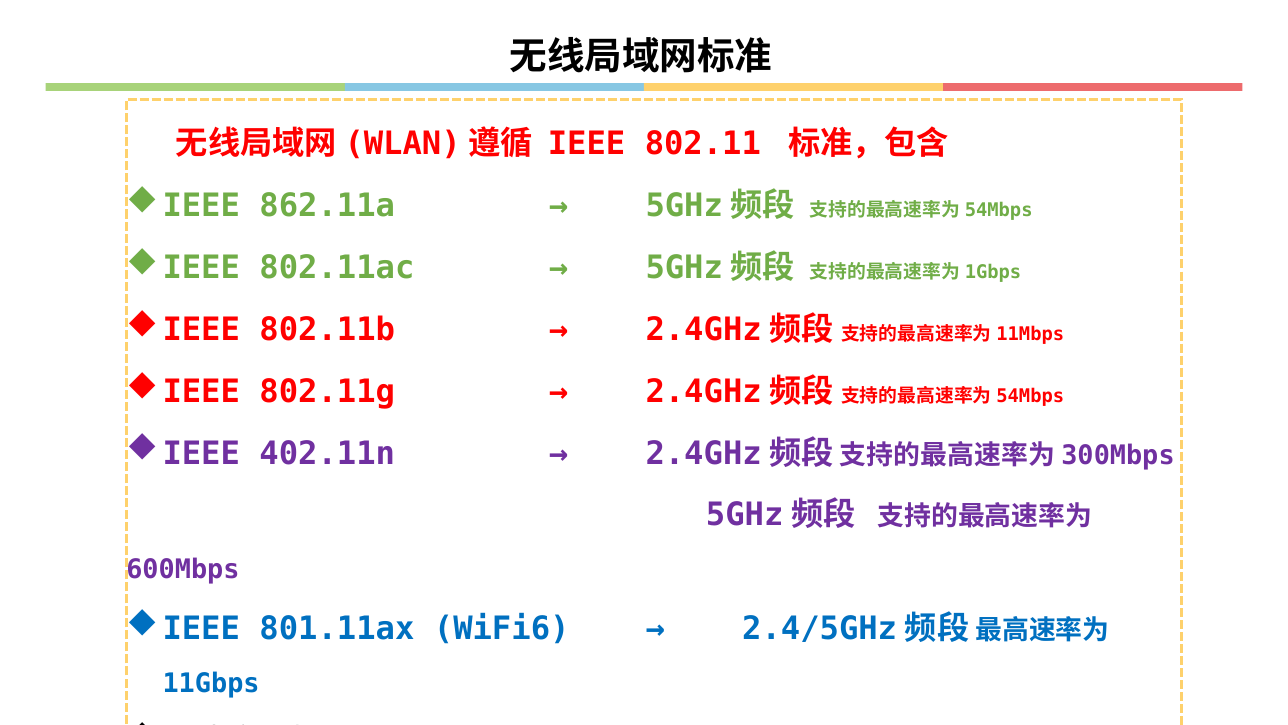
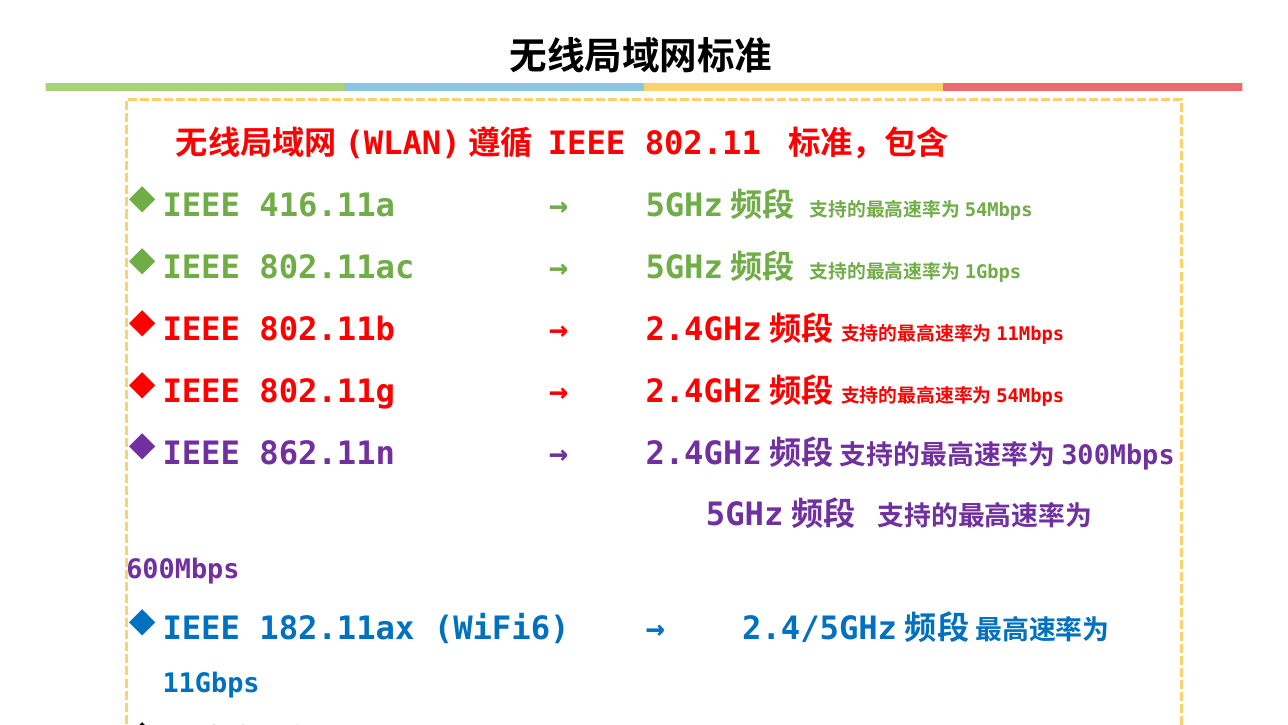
862.11a: 862.11a -> 416.11a (327, 206)
402.11n: 402.11n -> 862.11n (327, 453)
801.11ax: 801.11ax -> 182.11ax (337, 628)
